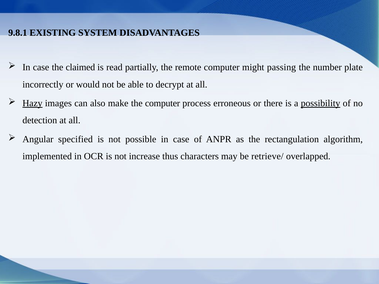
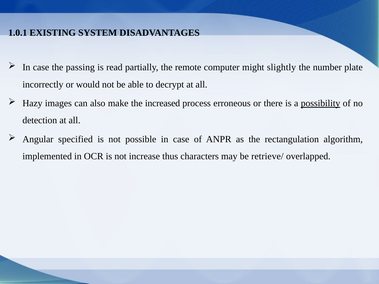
9.8.1: 9.8.1 -> 1.0.1 (18, 33)
claimed: claimed -> passing (80, 67)
passing: passing -> slightly (281, 67)
Hazy underline: present -> none (32, 103)
the computer: computer -> increased (163, 103)
